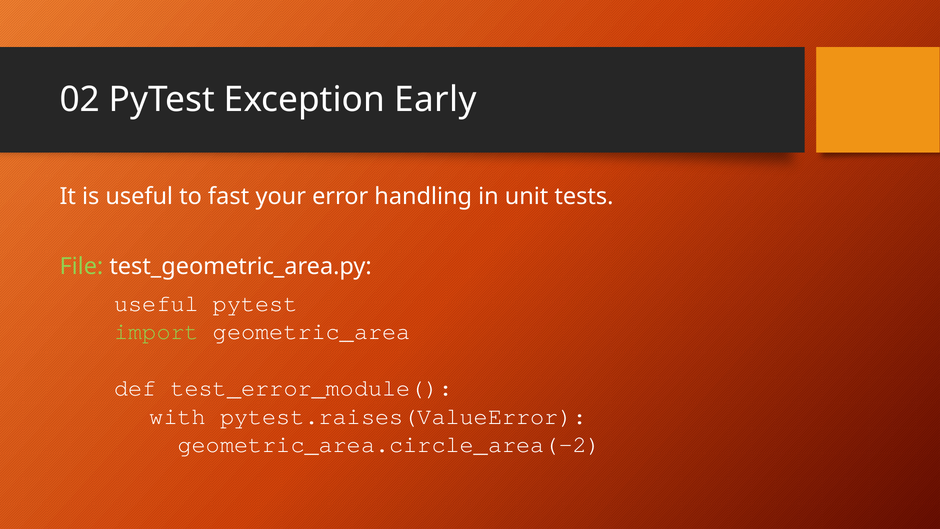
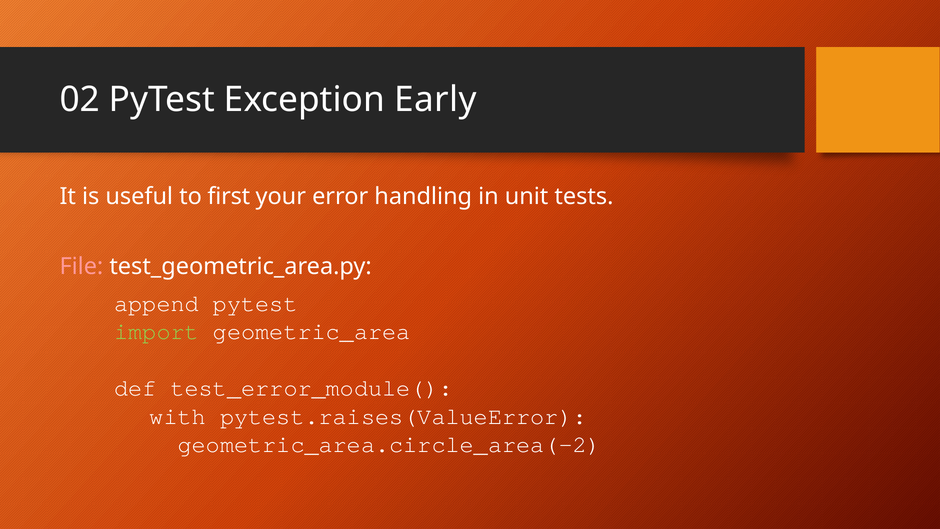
fast: fast -> first (229, 196)
File colour: light green -> pink (81, 267)
useful: useful -> append (157, 303)
